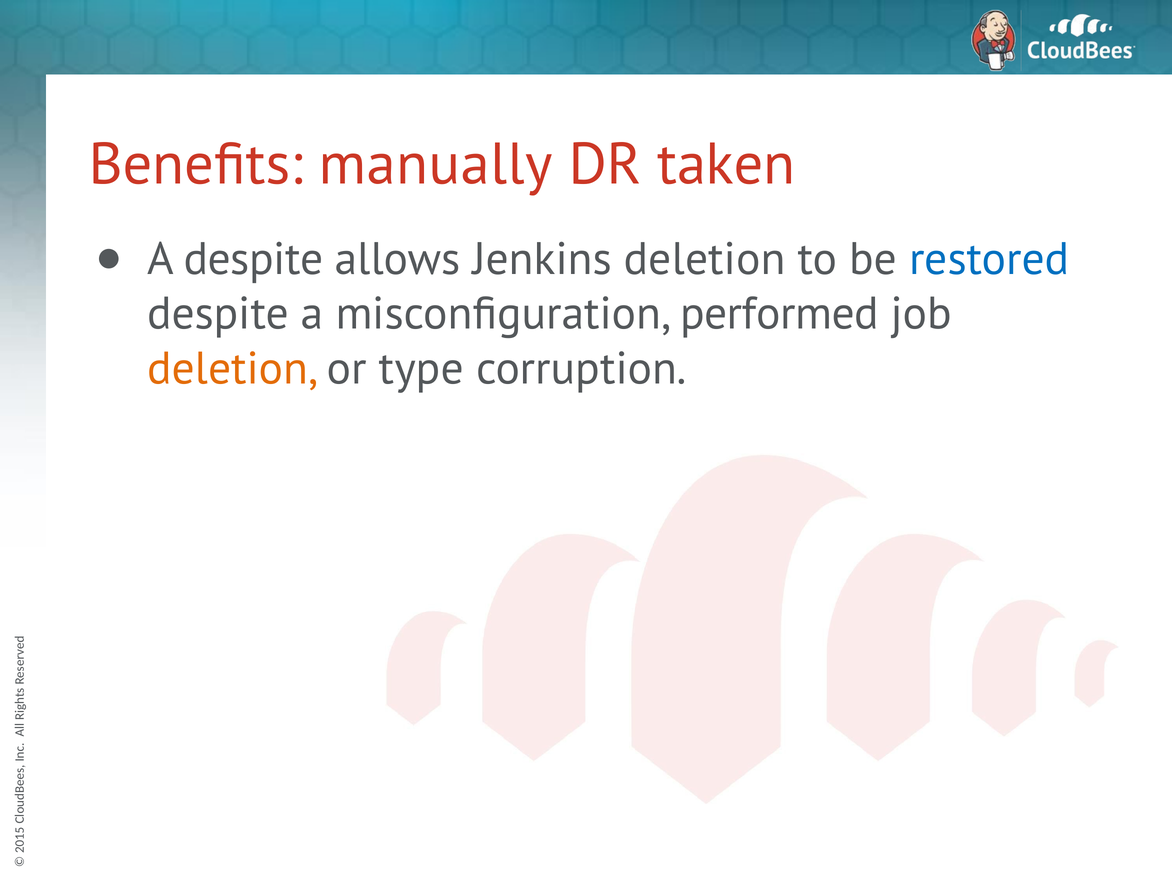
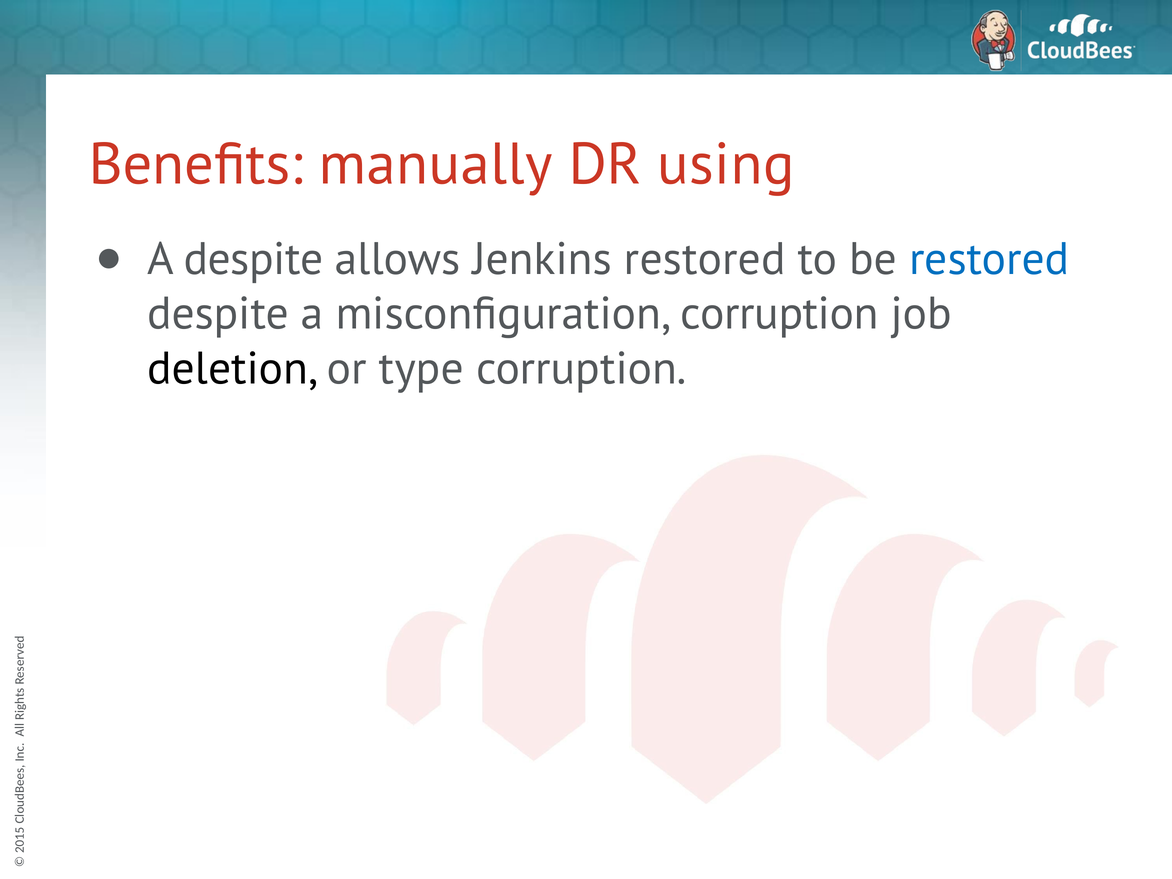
taken: taken -> using (726, 165)
Jenkins deletion: deletion -> restored (705, 259)
misconfiguration performed: performed -> corruption (779, 314)
deletion colour: orange -> black (233, 369)
